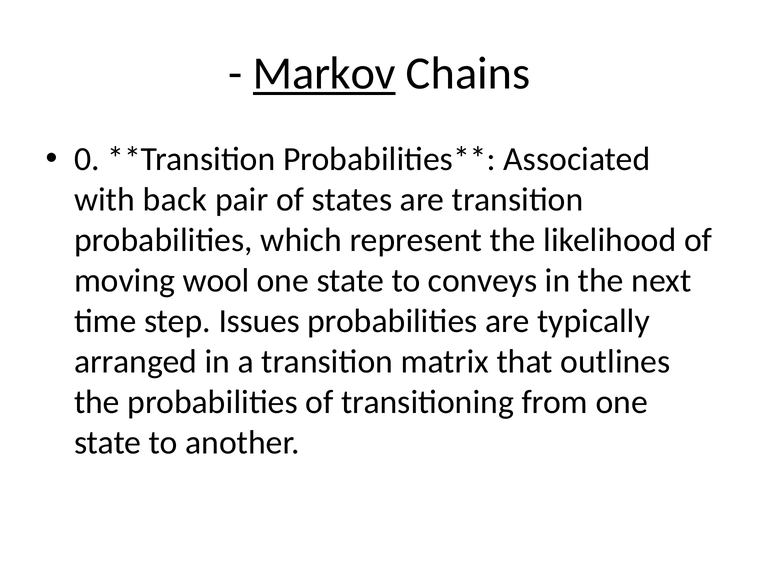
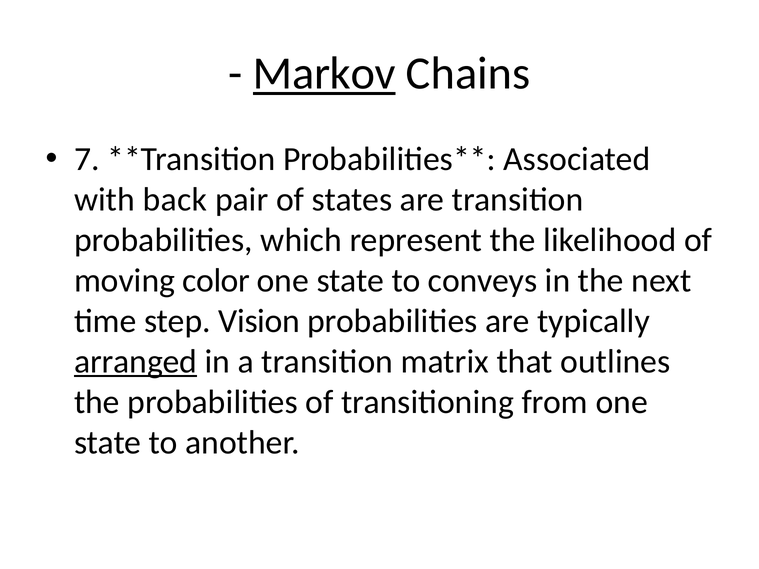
0: 0 -> 7 (87, 159)
wool: wool -> color (216, 281)
Issues: Issues -> Vision (259, 321)
arranged underline: none -> present (136, 362)
